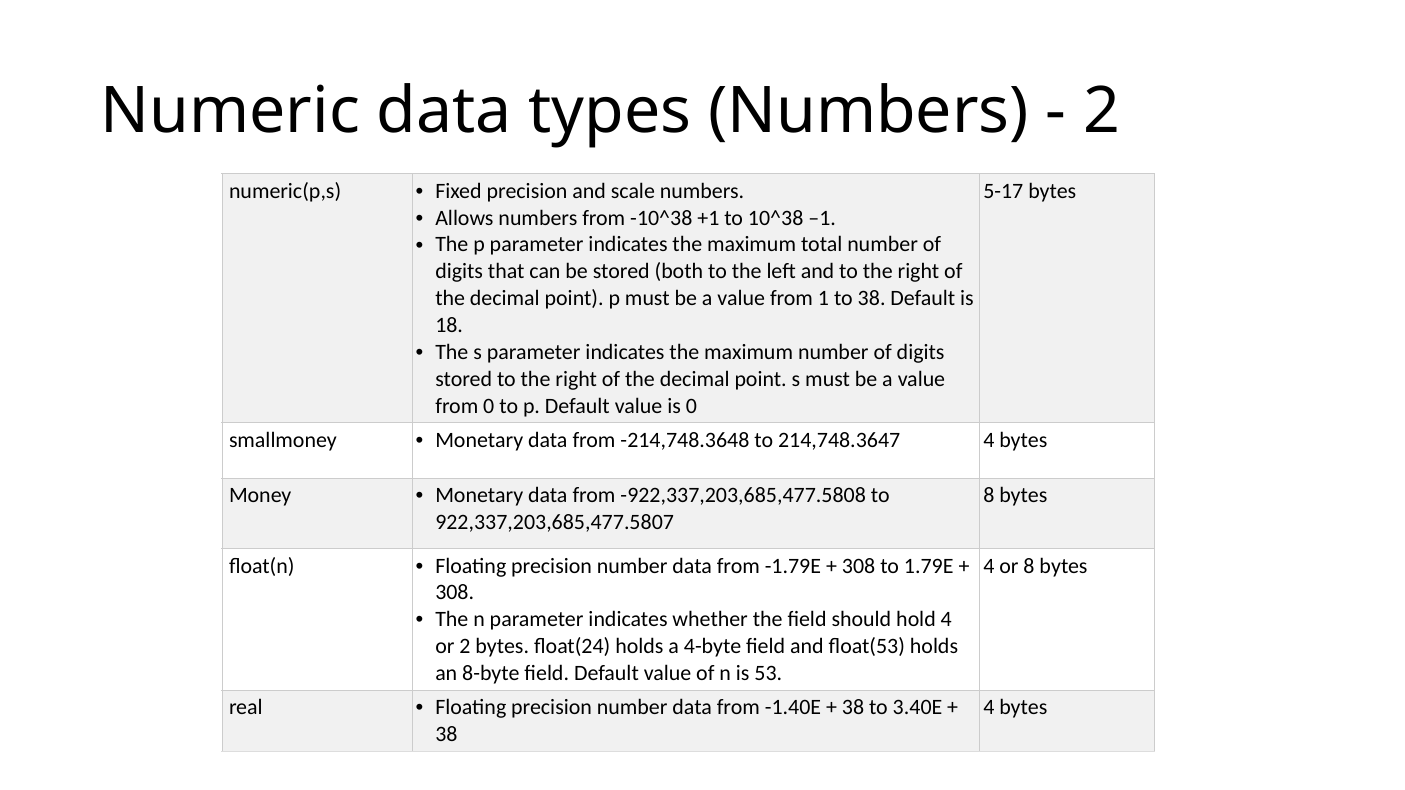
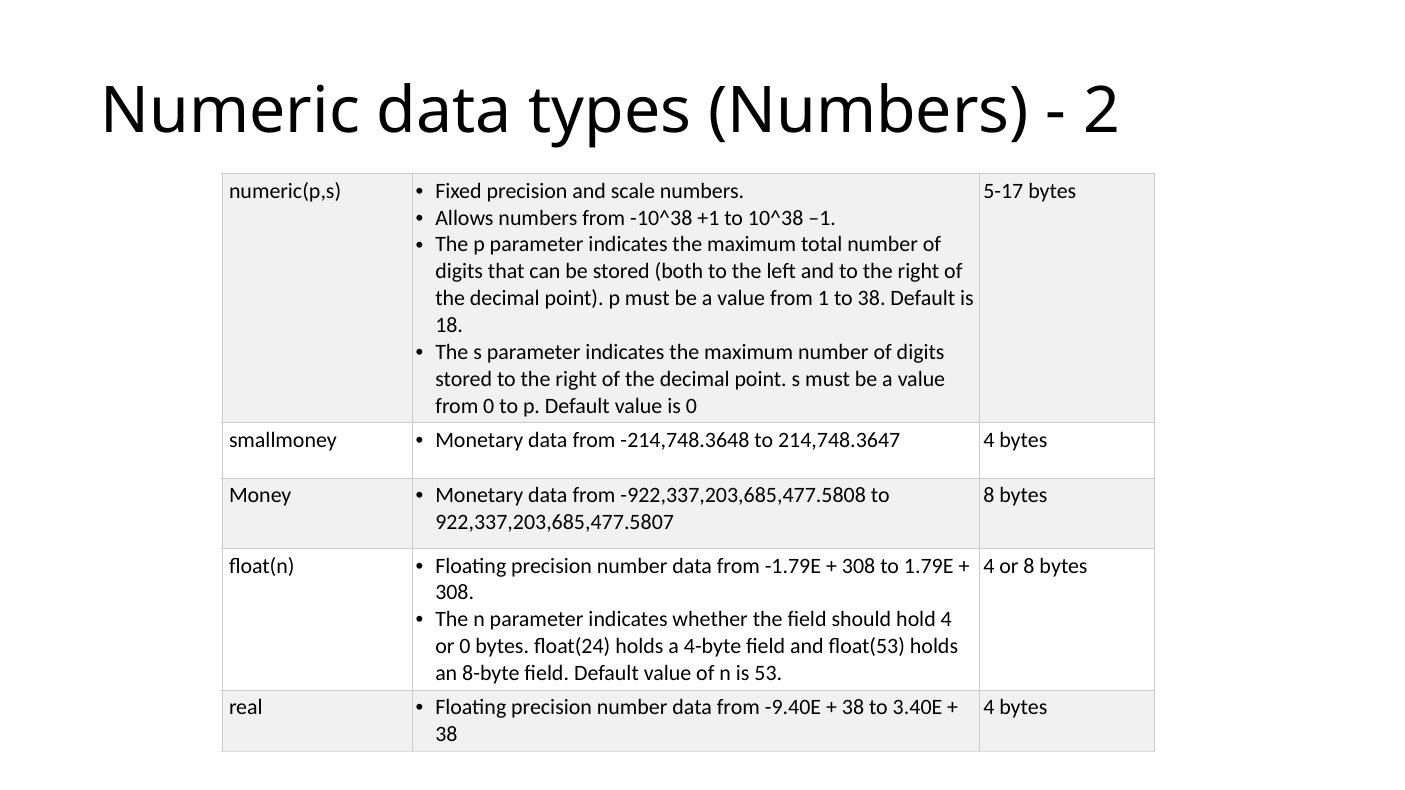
or 2: 2 -> 0 (465, 647)
-1.40E: -1.40E -> -9.40E (793, 708)
